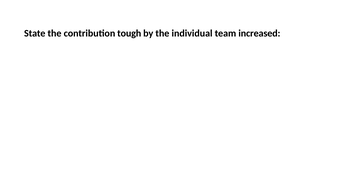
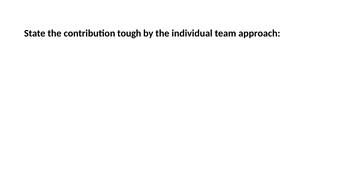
increased: increased -> approach (259, 33)
